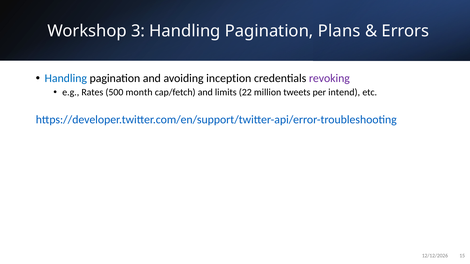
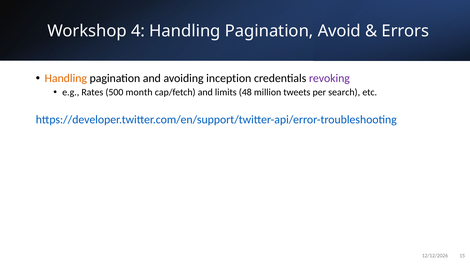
3: 3 -> 4 (138, 31)
Plans: Plans -> Avoid (339, 31)
Handling colour: blue -> orange (66, 78)
22: 22 -> 48 (245, 92)
intend: intend -> search (344, 92)
